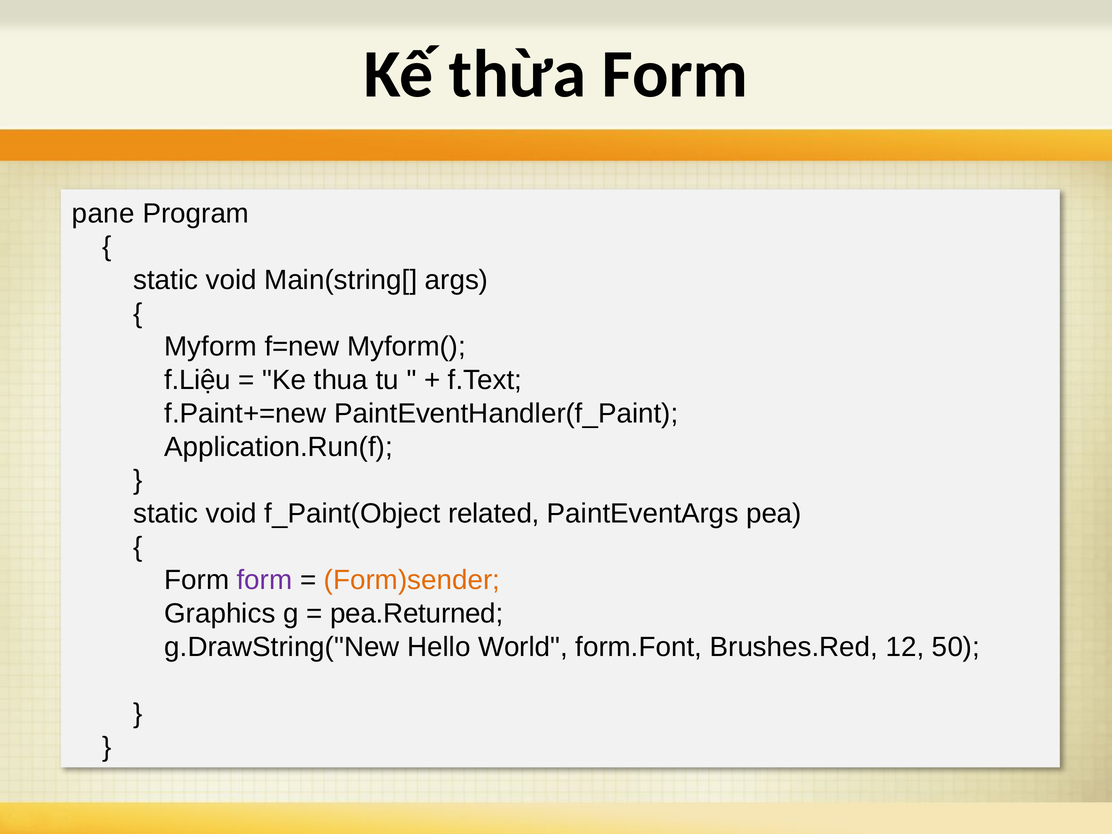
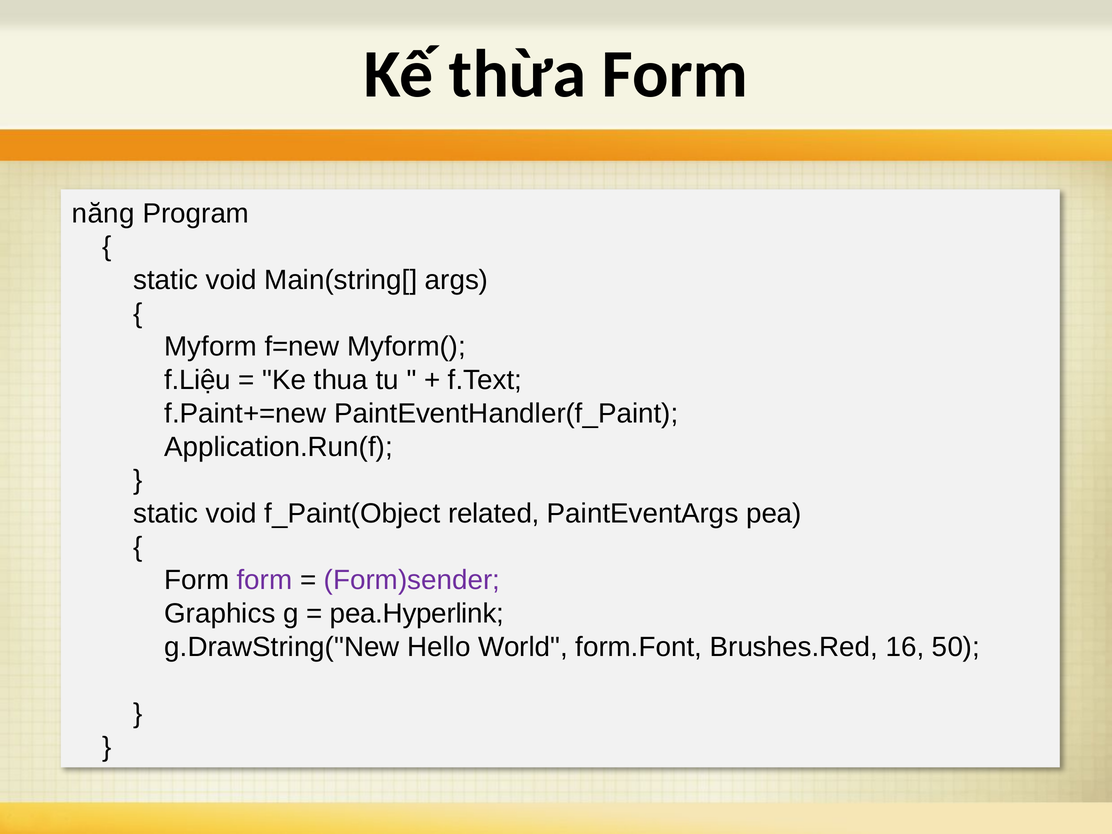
pane: pane -> năng (103, 213)
Form)sender colour: orange -> purple (412, 580)
pea.Returned: pea.Returned -> pea.Hyperlink (417, 614)
12: 12 -> 16 (905, 647)
